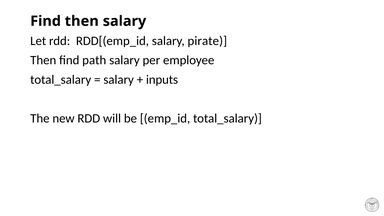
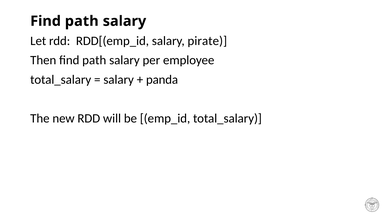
then: then -> path (82, 21)
inputs: inputs -> panda (162, 80)
